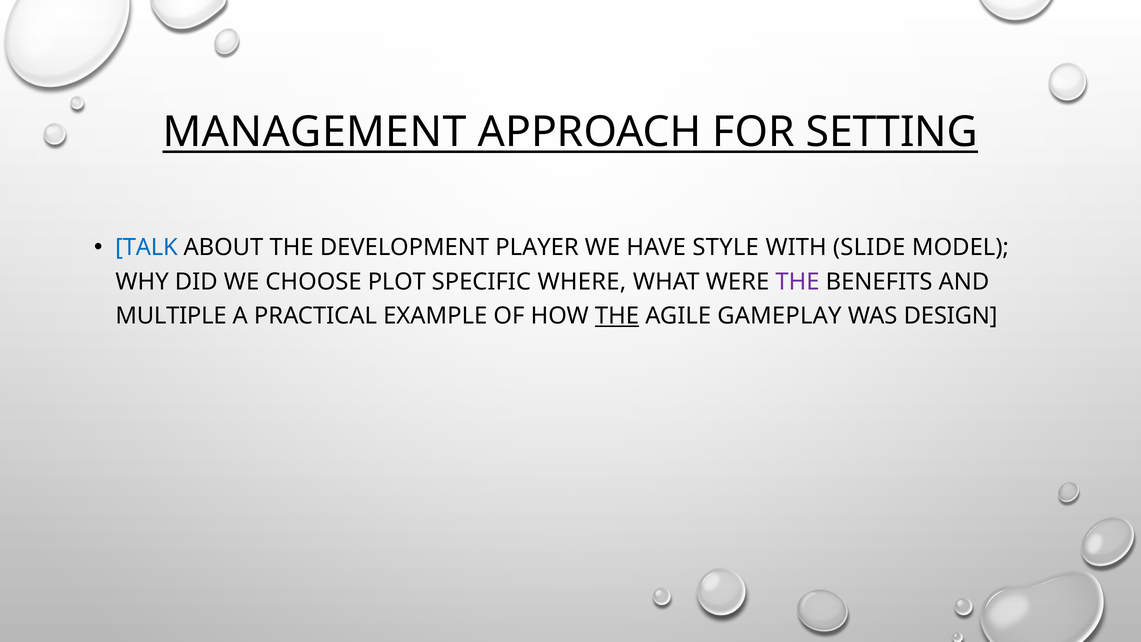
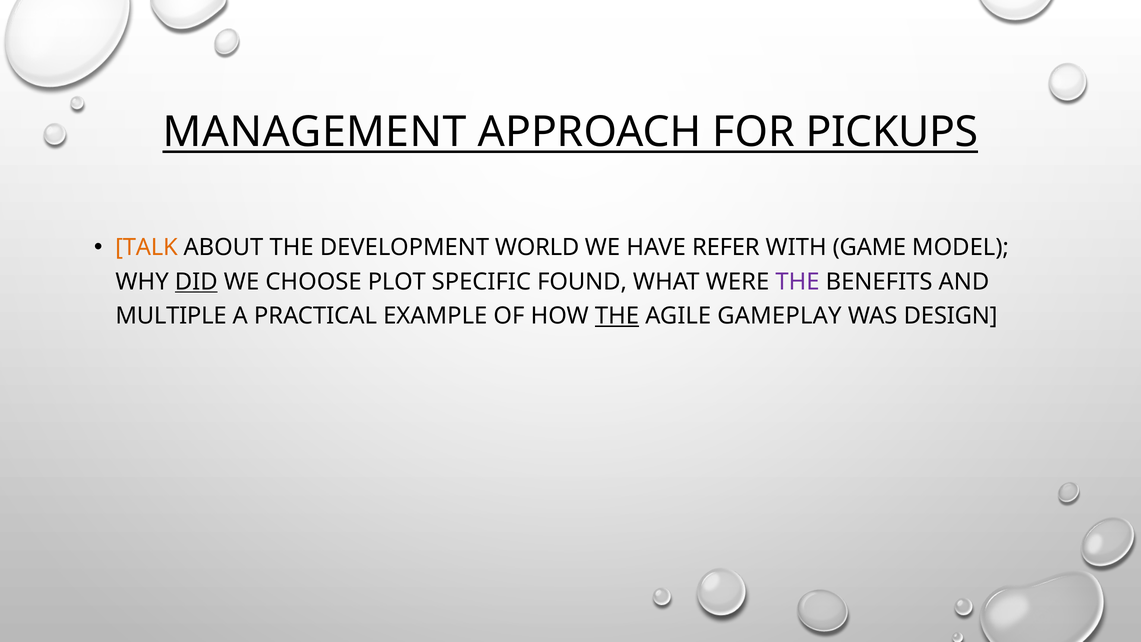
SETTING: SETTING -> PICKUPS (892, 132)
TALK colour: blue -> orange (146, 247)
PLAYER: PLAYER -> WORLD (537, 247)
STYLE: STYLE -> REFER (726, 247)
SLIDE: SLIDE -> GAME (869, 247)
DID underline: none -> present (196, 282)
WHERE: WHERE -> FOUND (582, 282)
